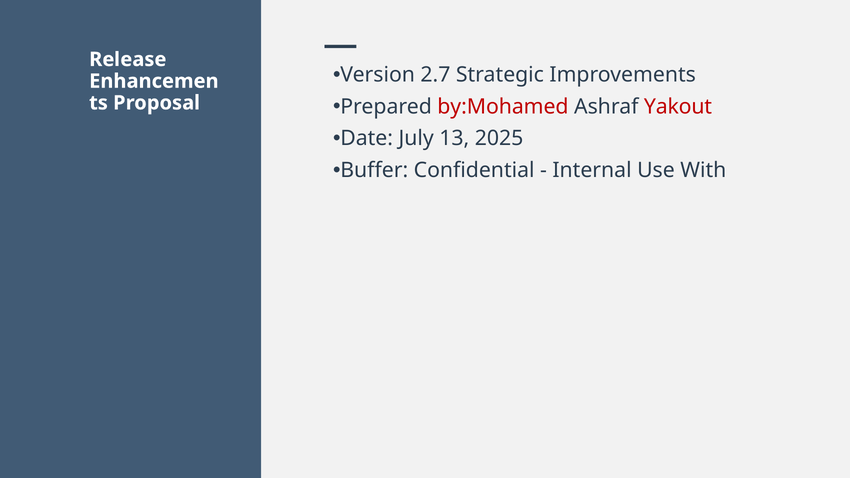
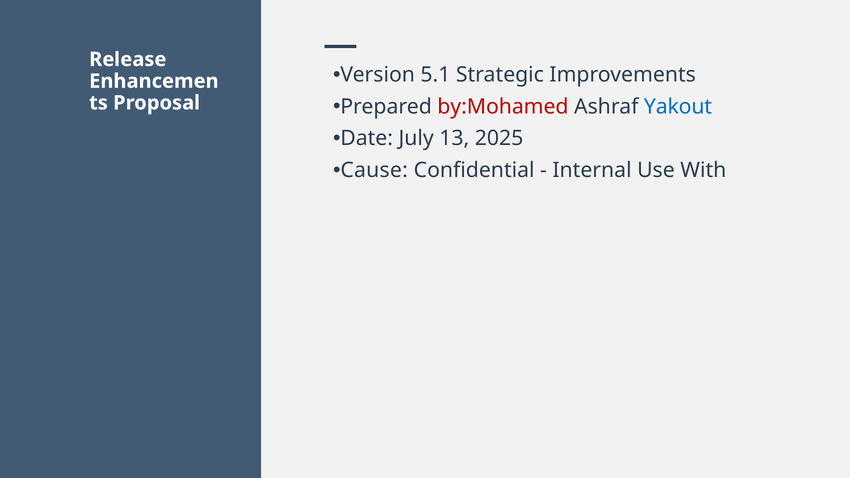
2.7: 2.7 -> 5.1 (435, 75)
Yakout colour: red -> blue (678, 107)
Buffer: Buffer -> Cause (374, 170)
